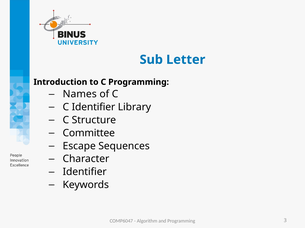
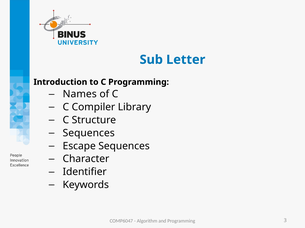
C Identifier: Identifier -> Compiler (93, 107)
Committee: Committee -> Sequences (89, 133)
